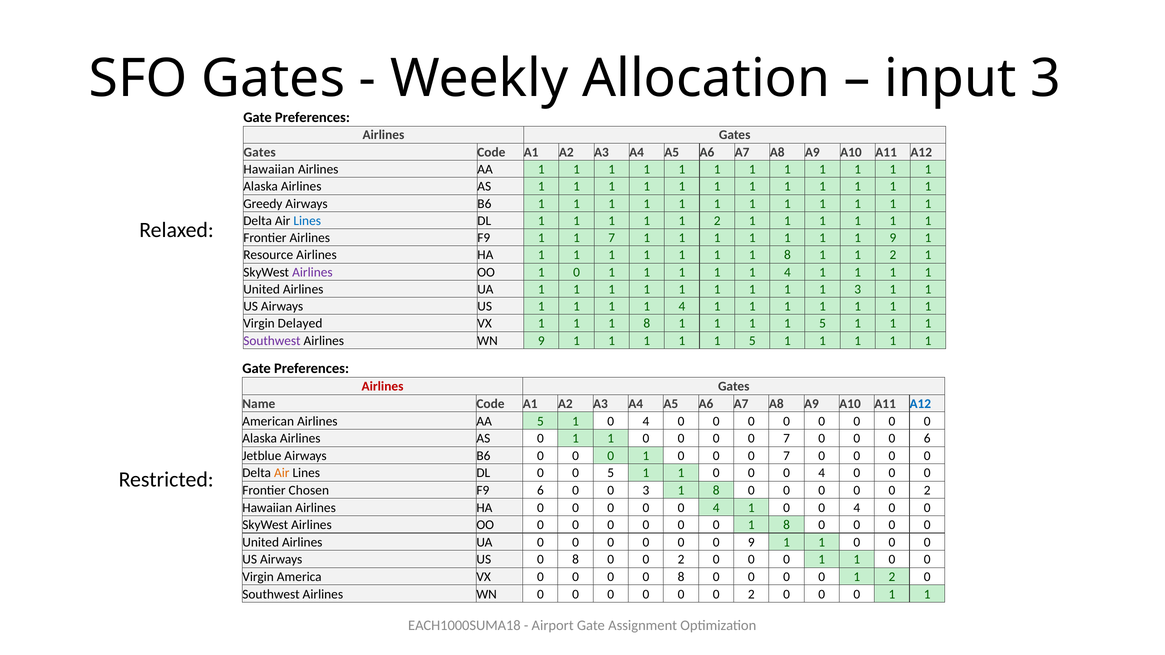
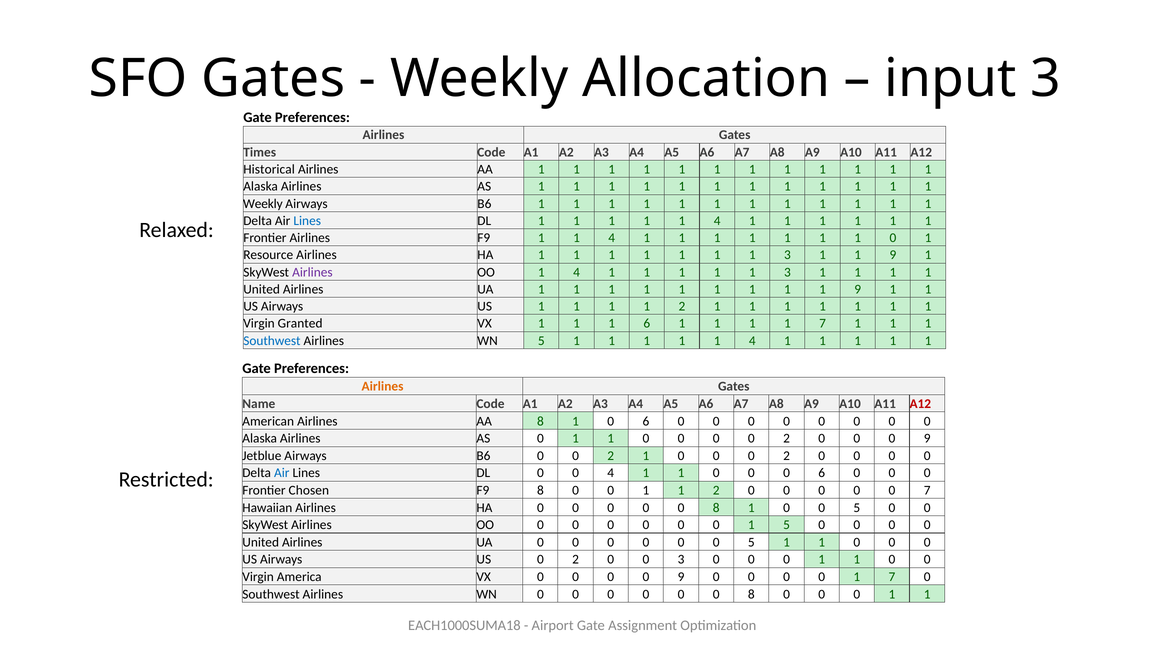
Gates: Gates -> Times (260, 152)
Hawaiian: Hawaiian -> Historical (269, 169)
Greedy: Greedy -> Weekly (263, 204)
2: 2 -> 4 (717, 221)
F9 1 1 7: 7 -> 4 (612, 238)
1 1 1 9: 9 -> 0 (893, 238)
8: 8 -> 3 (787, 255)
2: 2 -> 9 (893, 255)
OO 1 0: 0 -> 4 (577, 272)
4: 4 -> 3 (787, 272)
1 1 1 3: 3 -> 9 (858, 289)
4: 4 -> 2 (682, 307)
Delayed: Delayed -> Granted (300, 324)
8: 8 -> 6 (647, 324)
5: 5 -> 7 (823, 324)
Southwest colour: purple -> blue (272, 341)
WN 9: 9 -> 5 (541, 341)
5: 5 -> 4 (752, 341)
Airlines colour: red -> orange (383, 386)
A12 colour: blue -> red (920, 404)
AA 5: 5 -> 8 (540, 421)
1 0 4: 4 -> 6 (646, 421)
7: 7 -> 2 (787, 439)
6: 6 -> 9 (927, 439)
B6 0 0 0: 0 -> 2 (611, 456)
7: 7 -> 2 (787, 456)
Air colour: orange -> blue (282, 473)
0 5: 5 -> 4 (611, 473)
4: 4 -> 6 (822, 473)
F9 6: 6 -> 8 (540, 491)
3: 3 -> 1 (646, 491)
8: 8 -> 2 (716, 491)
2: 2 -> 7 (927, 491)
4: 4 -> 8 (716, 508)
1 0 0 4: 4 -> 5 (857, 508)
0 1 8: 8 -> 5 (787, 525)
0 0 0 9: 9 -> 5 (751, 543)
US 0 8: 8 -> 2 (576, 560)
2: 2 -> 3 (681, 560)
8: 8 -> 9 (681, 577)
0 1 2: 2 -> 7 (892, 577)
2: 2 -> 8 (751, 594)
